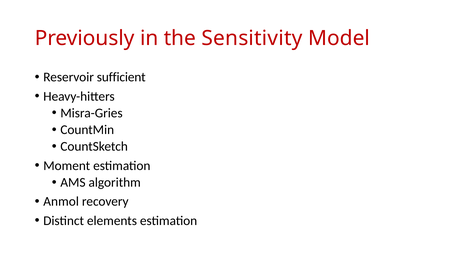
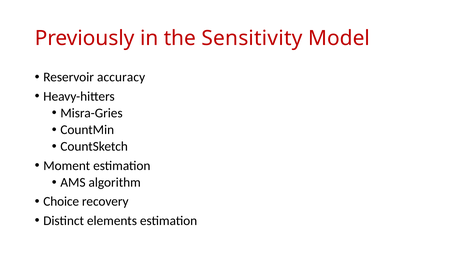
sufficient: sufficient -> accuracy (121, 77)
Anmol: Anmol -> Choice (61, 201)
